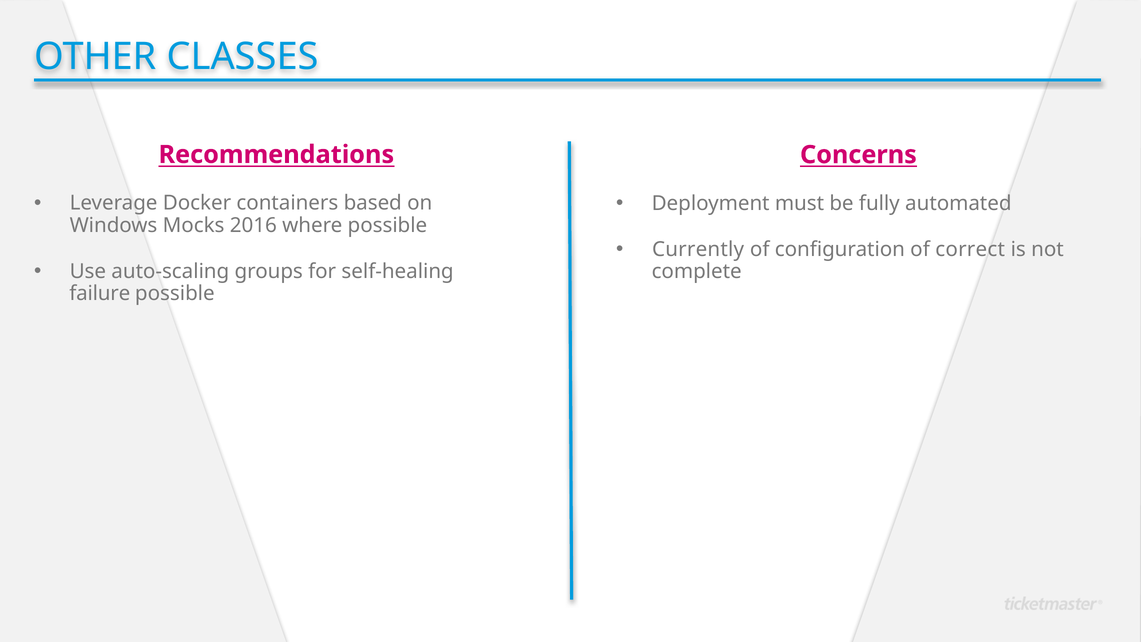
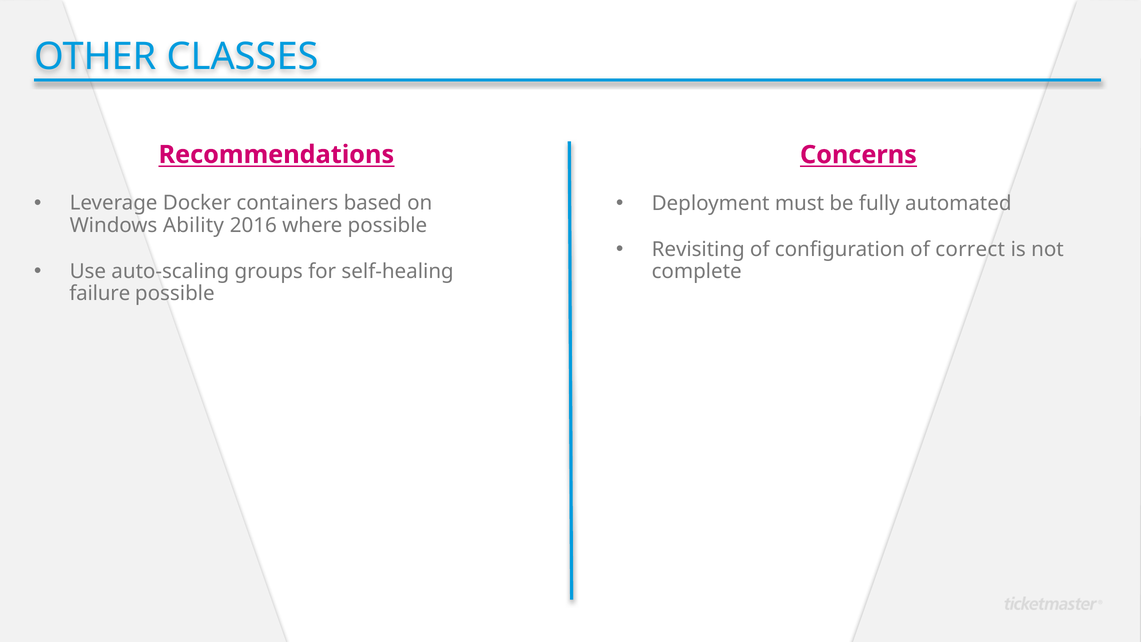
Mocks: Mocks -> Ability (193, 225)
Currently: Currently -> Revisiting (698, 249)
